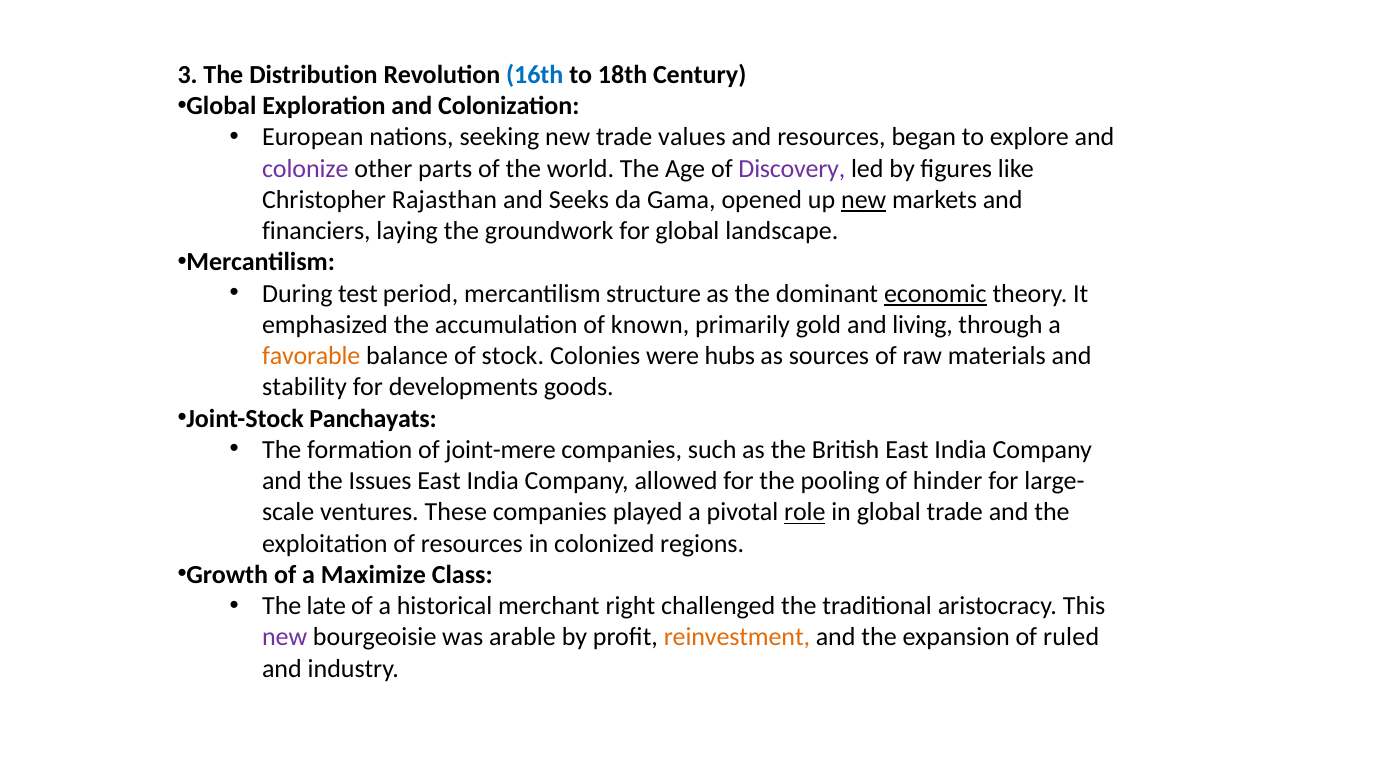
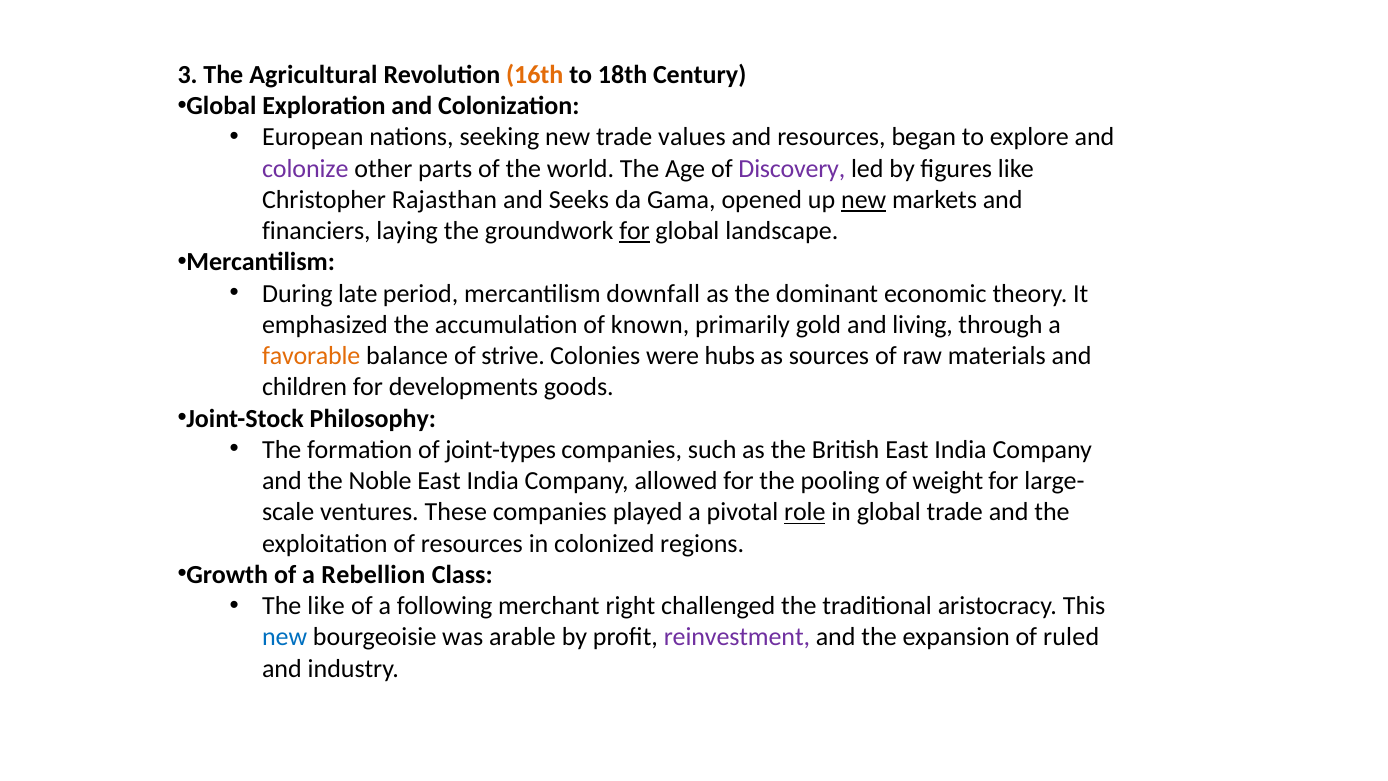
Distribution: Distribution -> Agricultural (313, 75)
16th colour: blue -> orange (535, 75)
for underline: none -> present (635, 231)
test: test -> late (358, 293)
structure: structure -> downfall (653, 293)
economic underline: present -> none (935, 293)
stock: stock -> strive (513, 356)
stability: stability -> children (305, 387)
Panchayats: Panchayats -> Philosophy (373, 418)
joint-mere: joint-mere -> joint-types (501, 450)
Issues: Issues -> Noble (380, 481)
hinder: hinder -> weight (948, 481)
Maximize: Maximize -> Rebellion (373, 575)
The late: late -> like (326, 606)
historical: historical -> following (445, 606)
new colour: purple -> blue (285, 637)
reinvestment colour: orange -> purple (737, 637)
